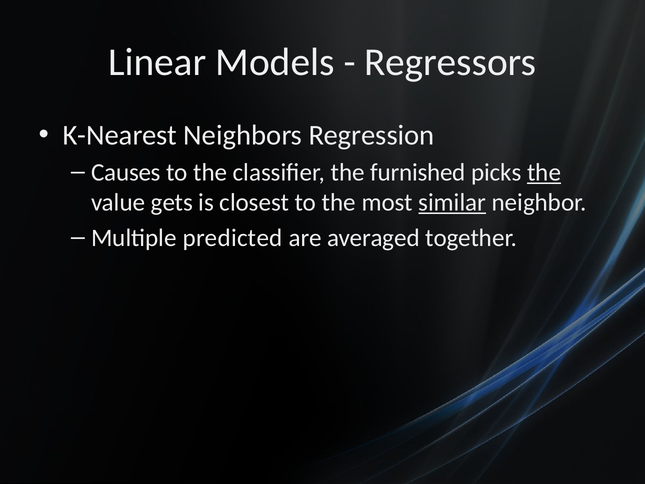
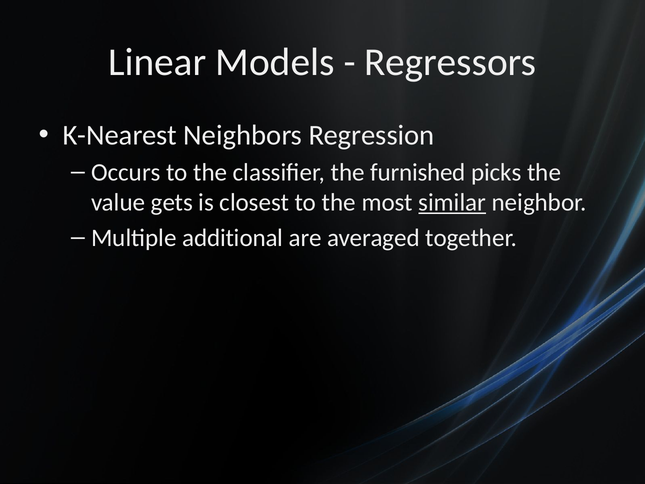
Causes: Causes -> Occurs (126, 172)
the underline: present -> none (544, 172)
predicted: predicted -> additional (233, 238)
